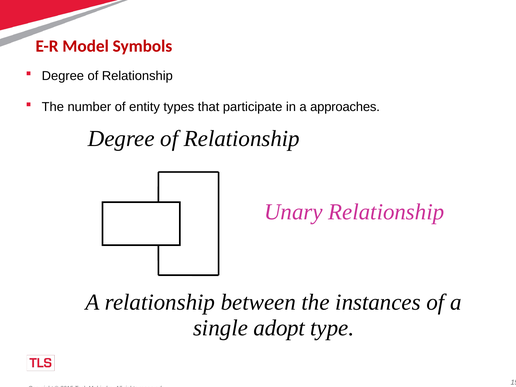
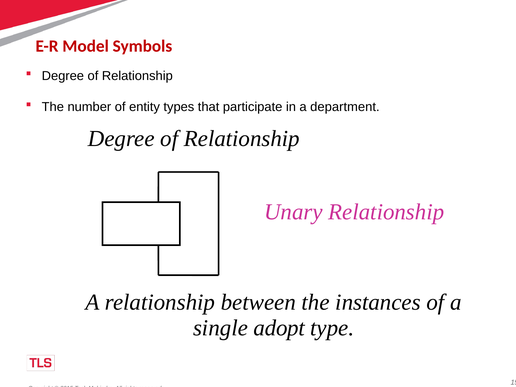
approaches: approaches -> department (345, 107)
